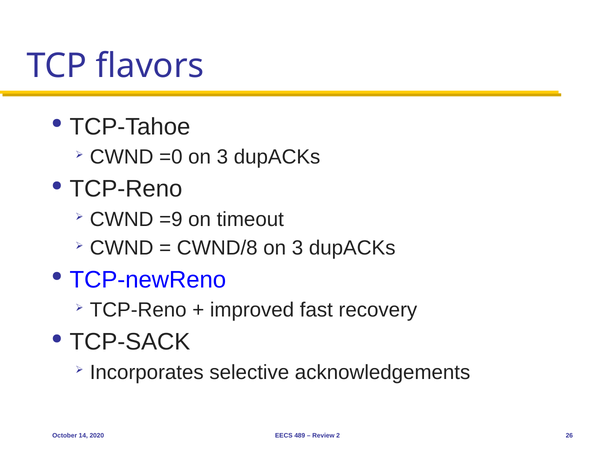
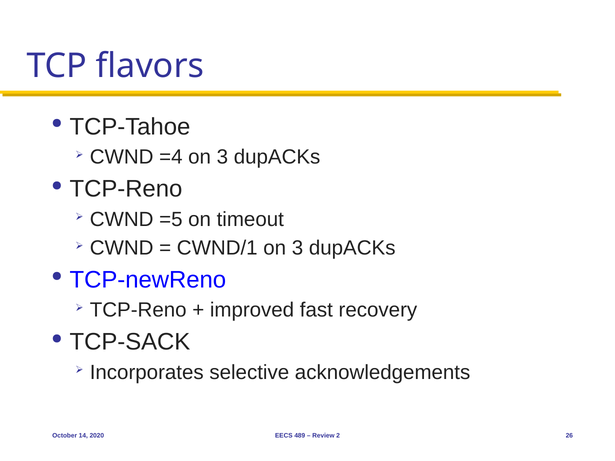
=0: =0 -> =4 (171, 157)
=9: =9 -> =5 (171, 219)
CWND/8: CWND/8 -> CWND/1 (217, 248)
